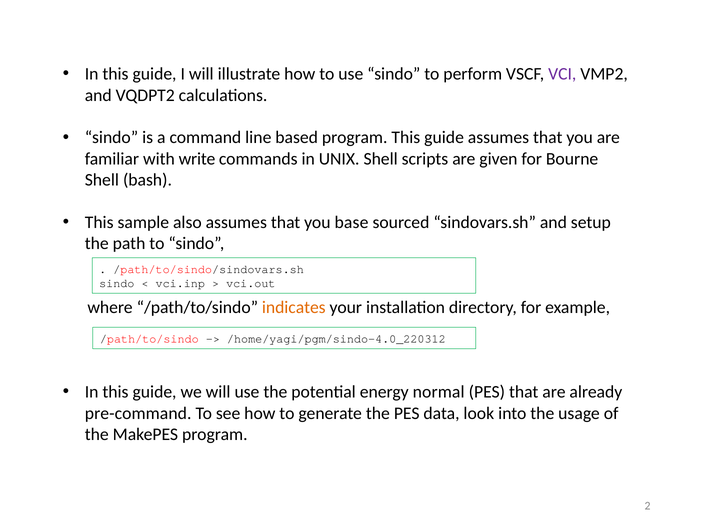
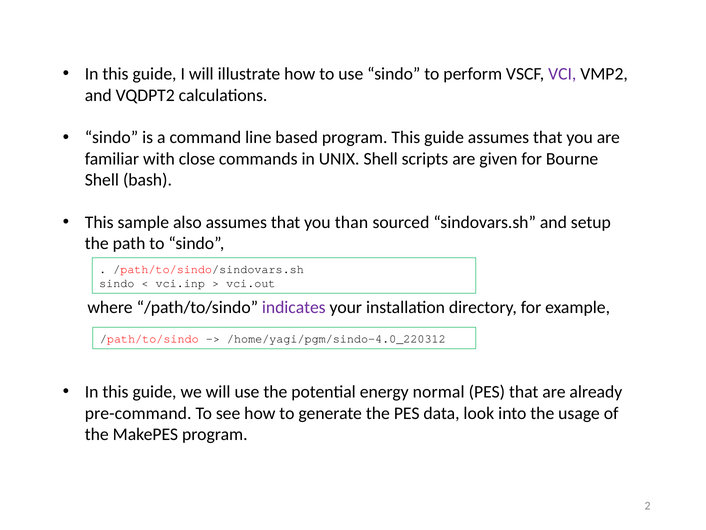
write: write -> close (197, 159)
base: base -> than (351, 222)
indicates colour: orange -> purple (294, 307)
